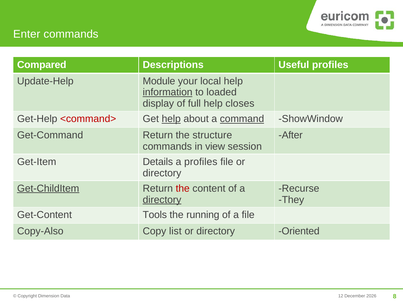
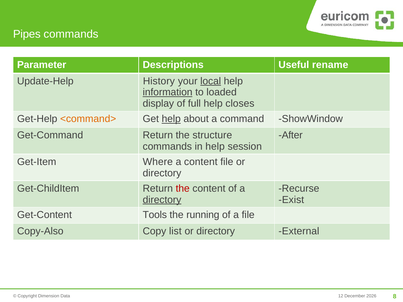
Enter: Enter -> Pipes (27, 34)
Compared: Compared -> Parameter (42, 65)
Useful profiles: profiles -> rename (330, 65)
Module: Module -> History (159, 81)
local underline: none -> present (211, 81)
<command> colour: red -> orange (88, 119)
command underline: present -> none (242, 119)
in view: view -> help (215, 147)
Details: Details -> Where (158, 162)
a profiles: profiles -> content (201, 162)
Get-ChildItem underline: present -> none (48, 189)
They: They -> Exist (291, 200)
Oriented: Oriented -> External (299, 232)
